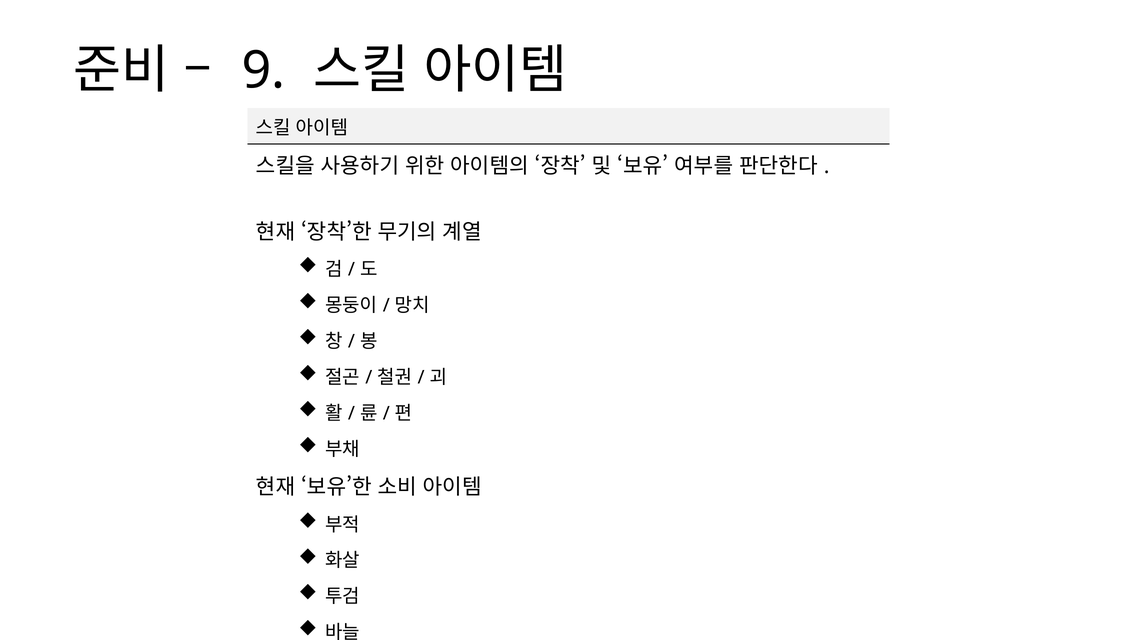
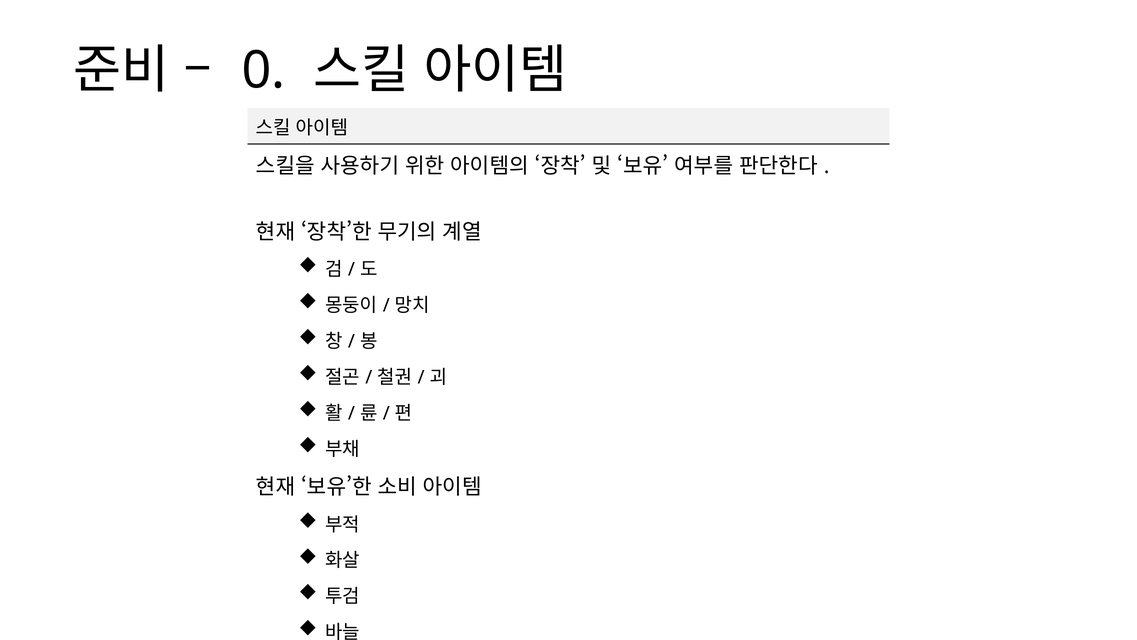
9: 9 -> 0 (264, 71)
